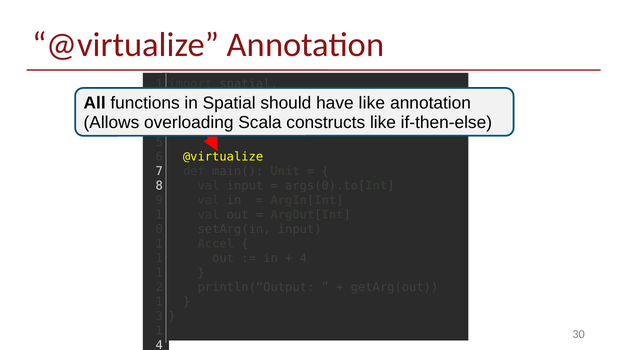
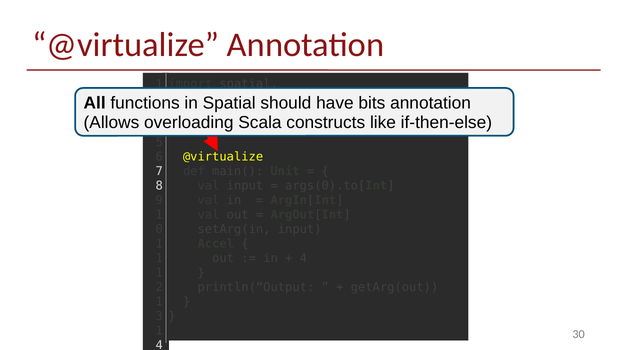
like: like -> bits (372, 103)
